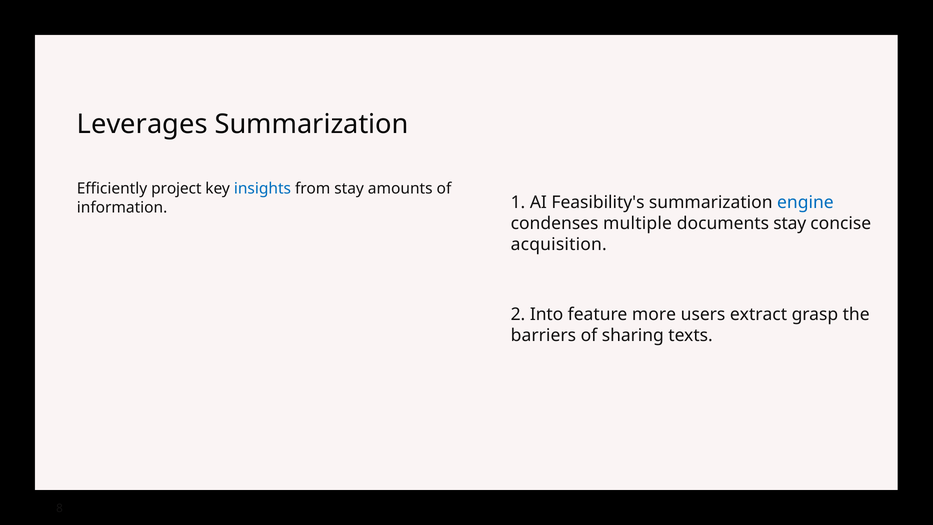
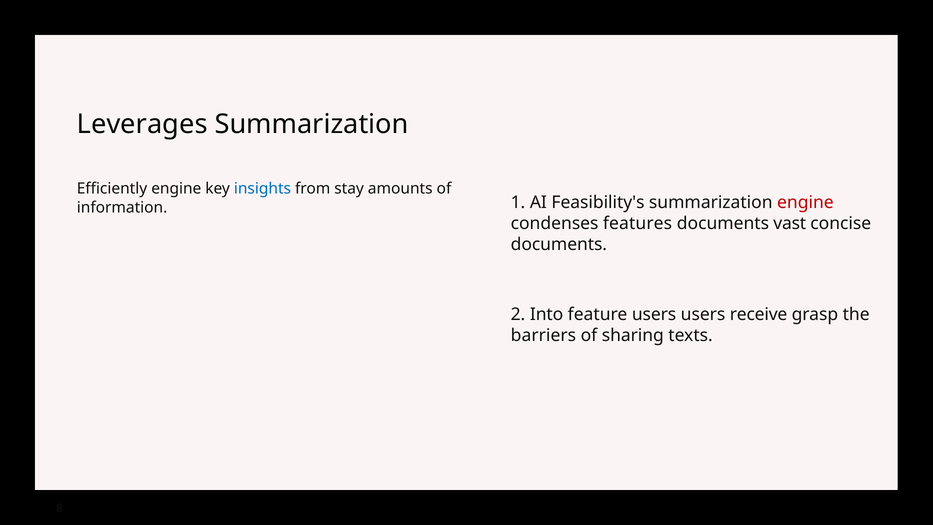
Efficiently project: project -> engine (176, 189)
engine colour: blue -> red (805, 203)
multiple: multiple -> features (638, 224)
documents stay: stay -> vast (790, 224)
acquisition: acquisition -> documents (559, 245)
feature more: more -> users (654, 314)
extract: extract -> receive (759, 314)
